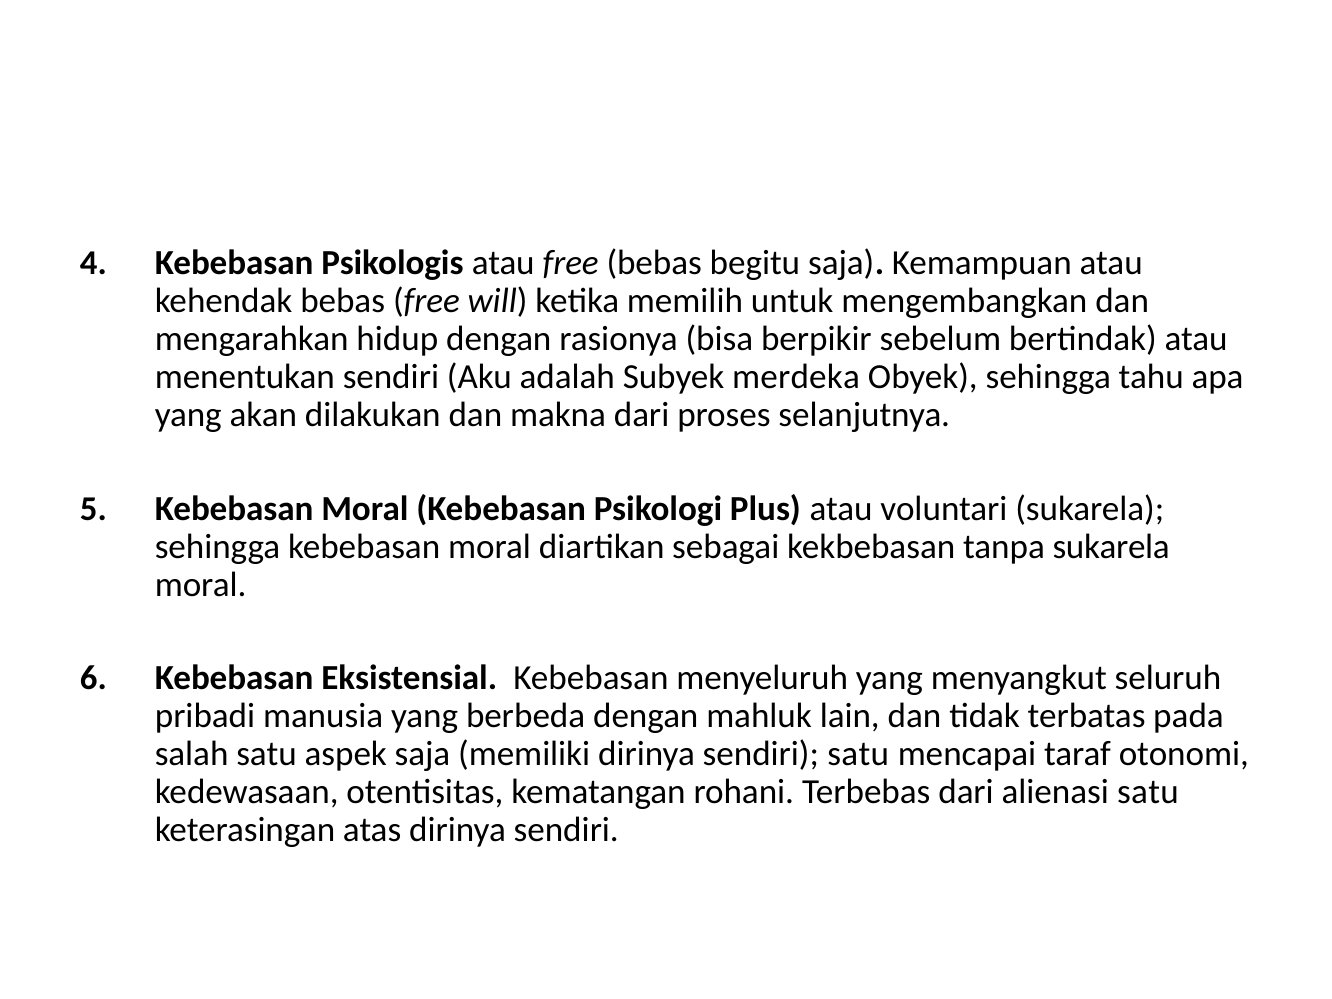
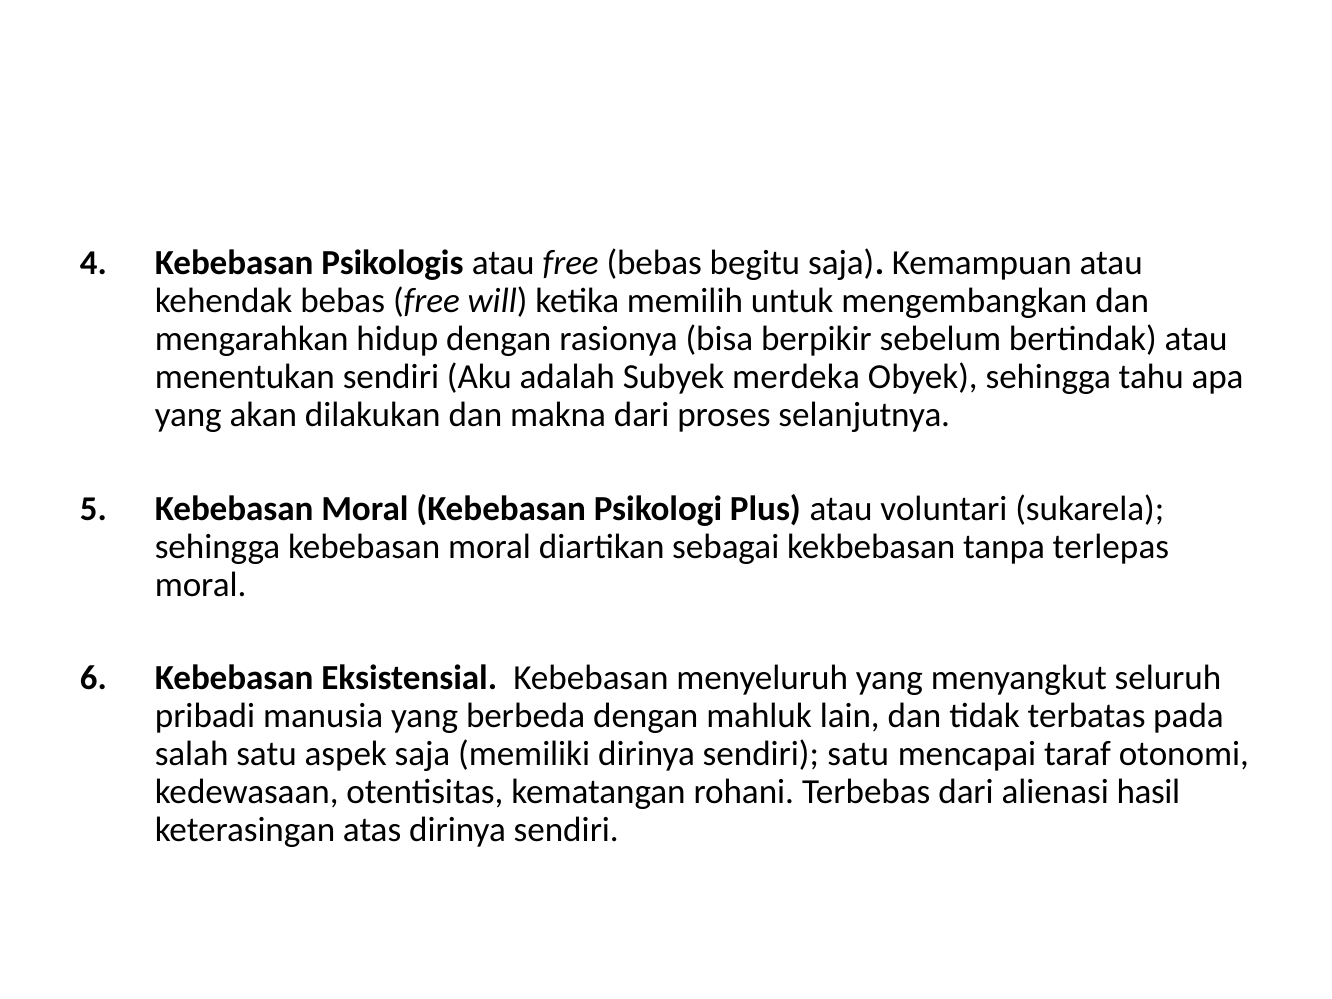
tanpa sukarela: sukarela -> terlepas (1111, 546)
alienasi satu: satu -> hasil (1148, 792)
